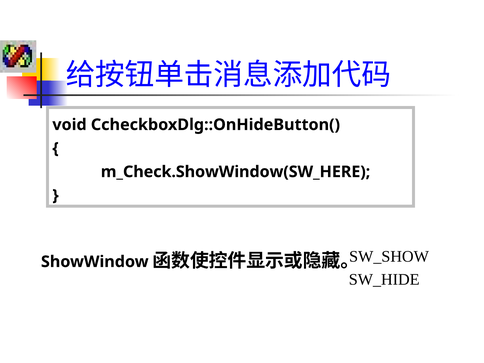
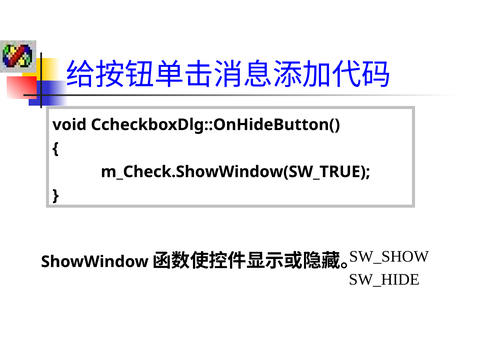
m_Check.ShowWindow(SW_HERE: m_Check.ShowWindow(SW_HERE -> m_Check.ShowWindow(SW_TRUE (236, 172)
